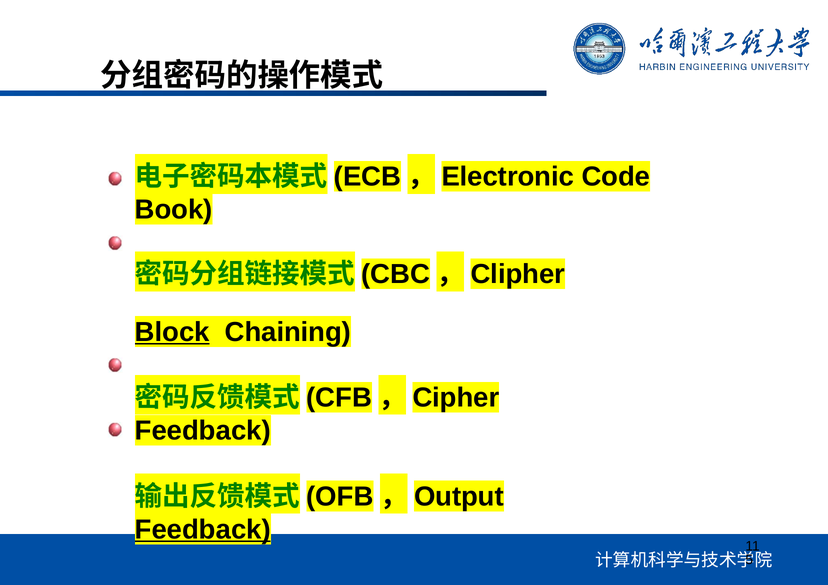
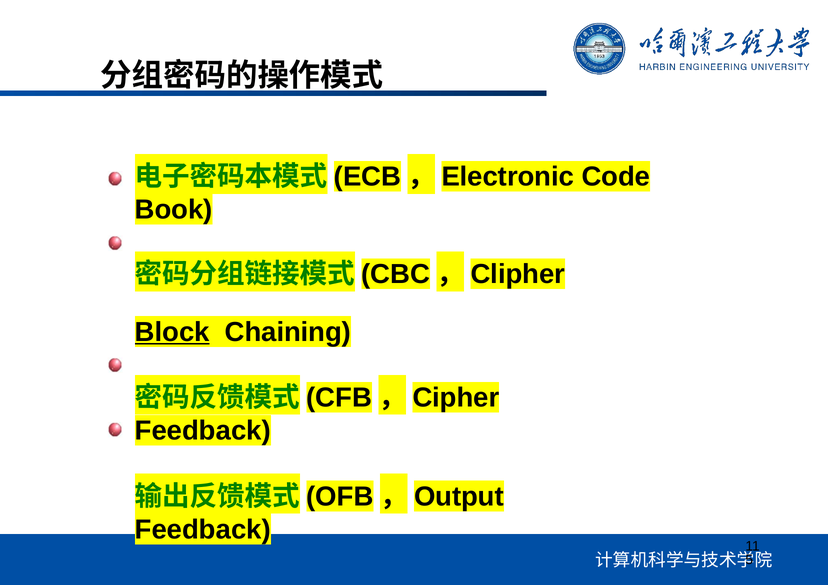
Feedback underline: present -> none (203, 530)
